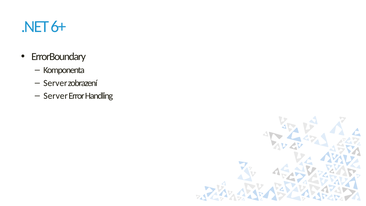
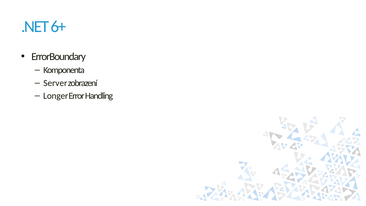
Server: Server -> Longer (56, 96)
